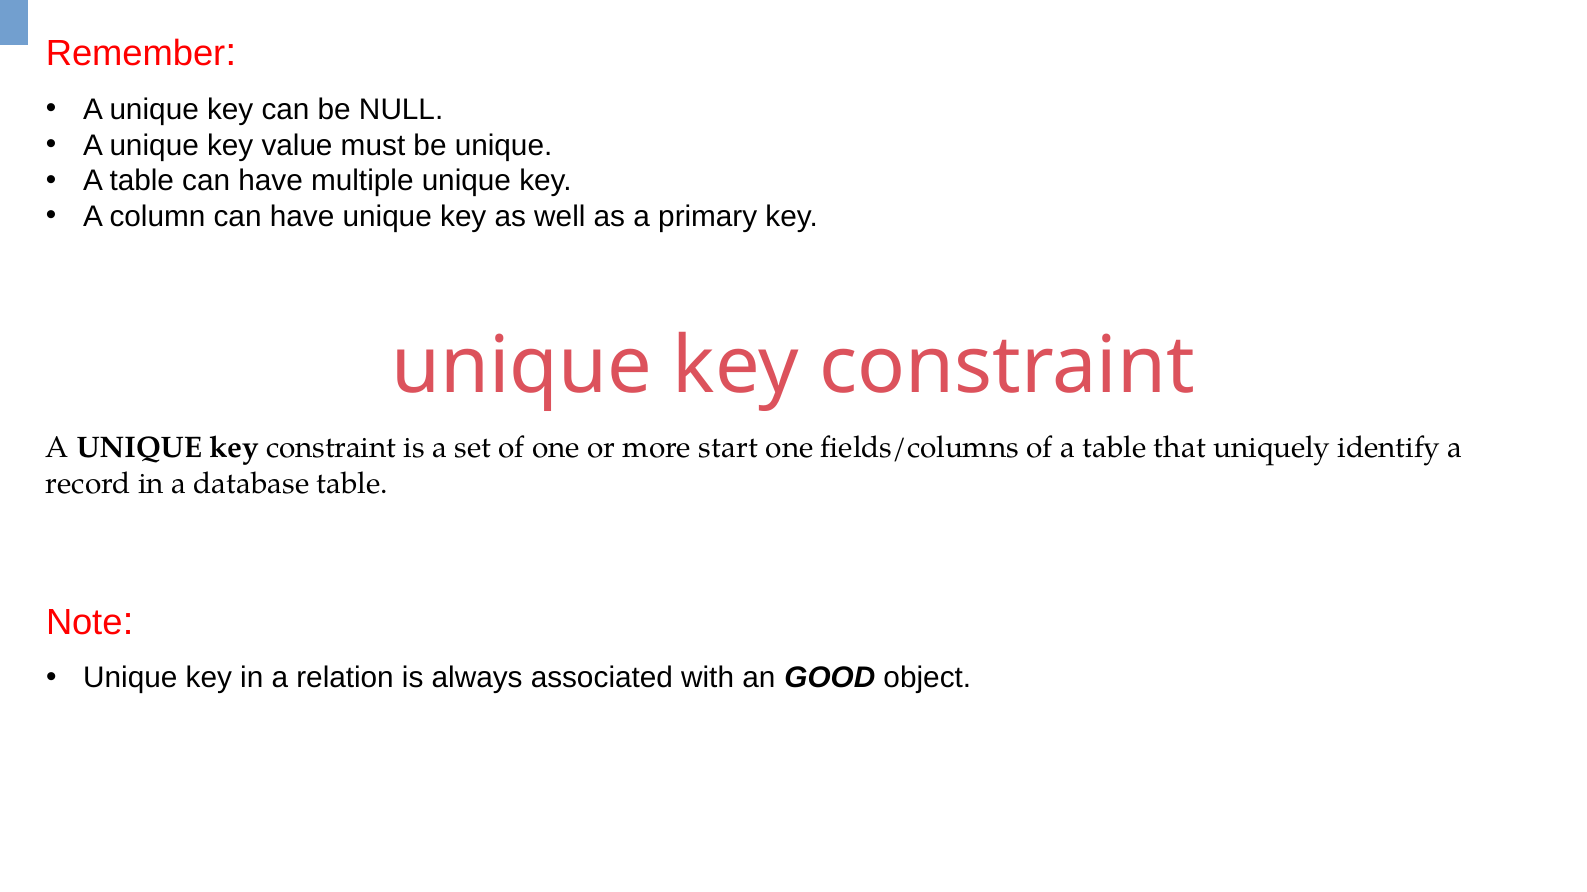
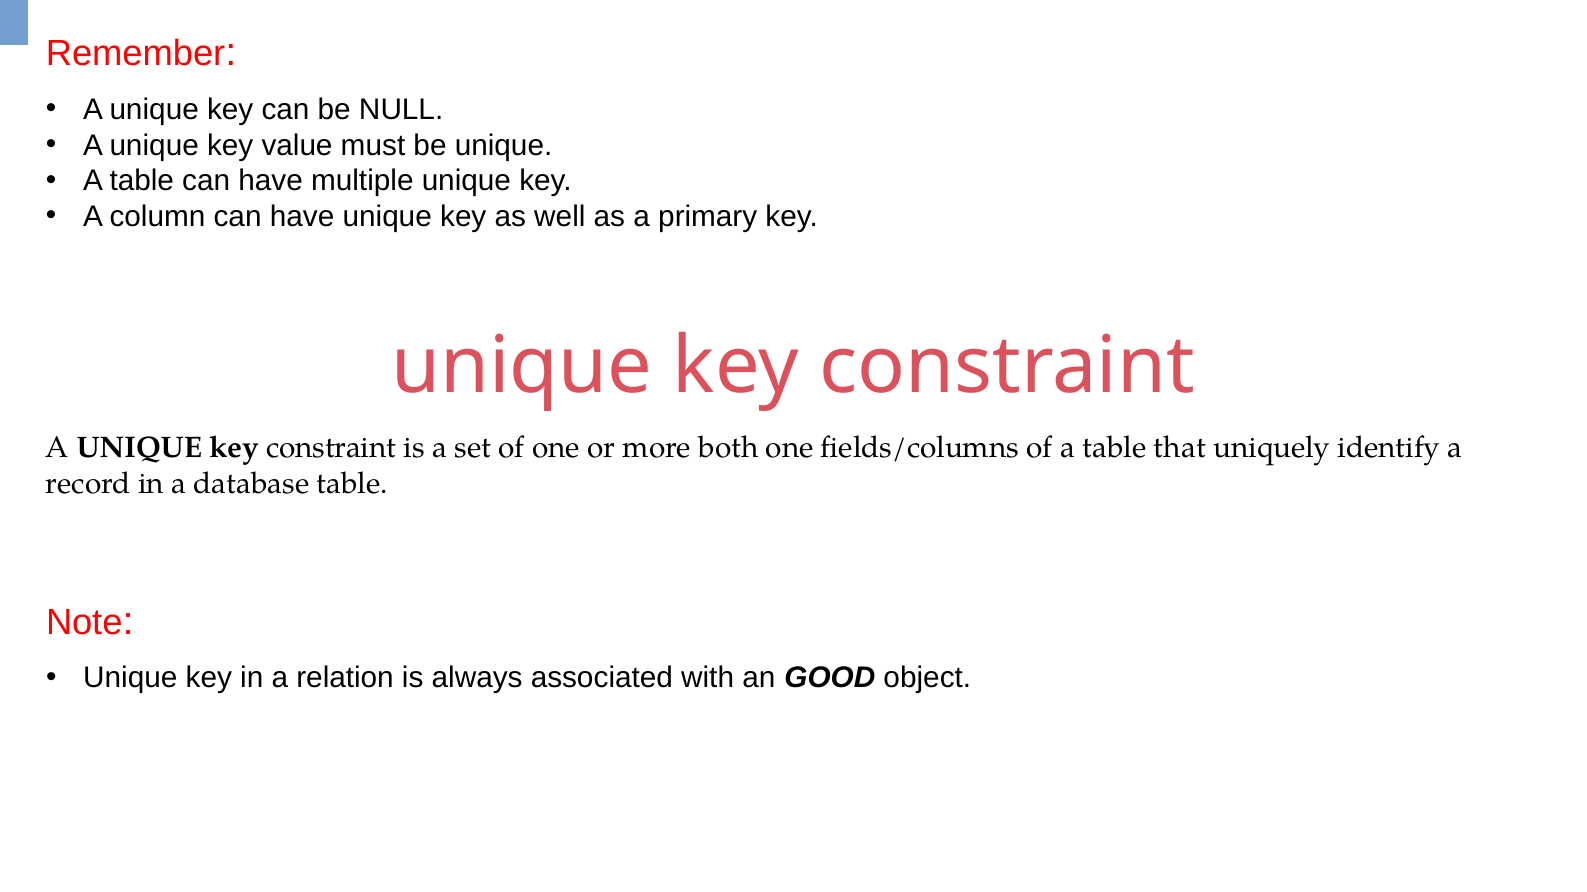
start: start -> both (729, 449)
